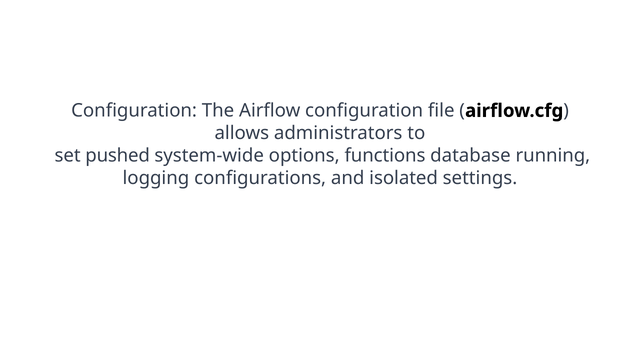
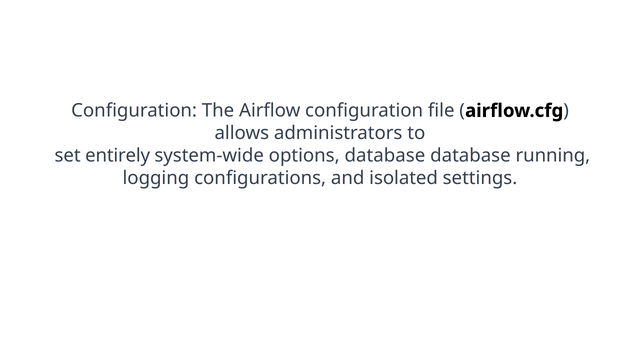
pushed: pushed -> entirely (118, 156)
options functions: functions -> database (385, 156)
